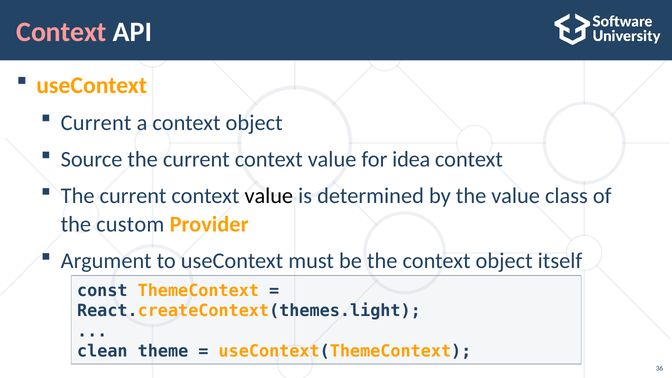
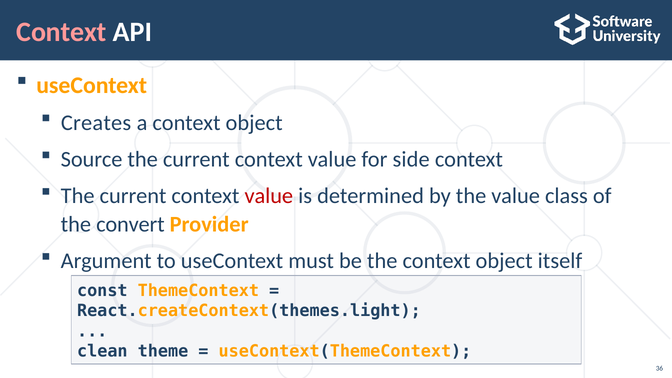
Current: Current -> Creates (96, 123)
idea: idea -> side (411, 159)
value colour: black -> red (269, 196)
custom: custom -> convert (130, 224)
